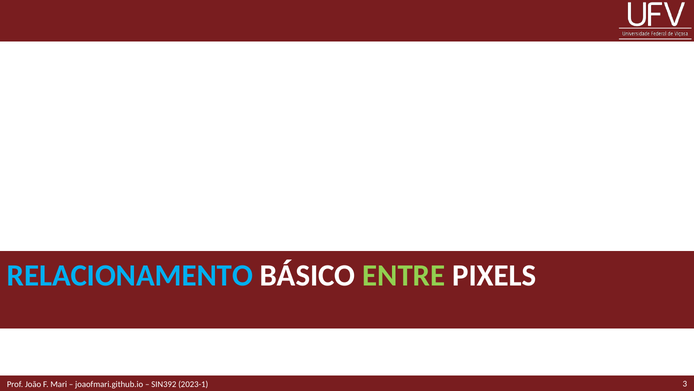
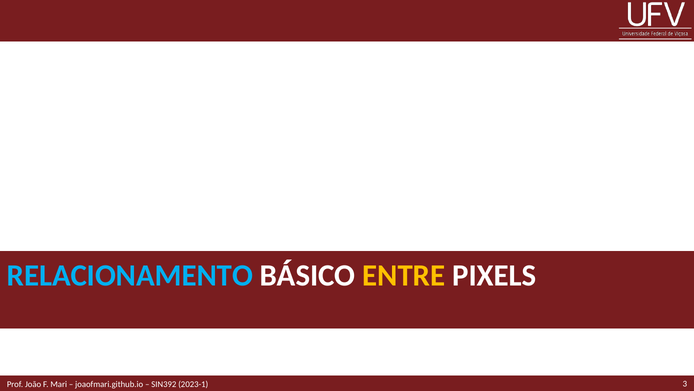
ENTRE colour: light green -> yellow (404, 275)
